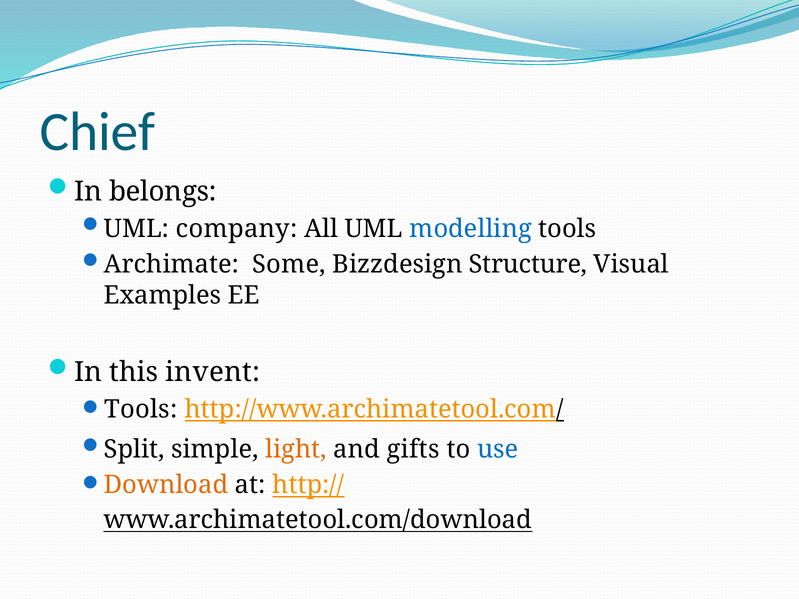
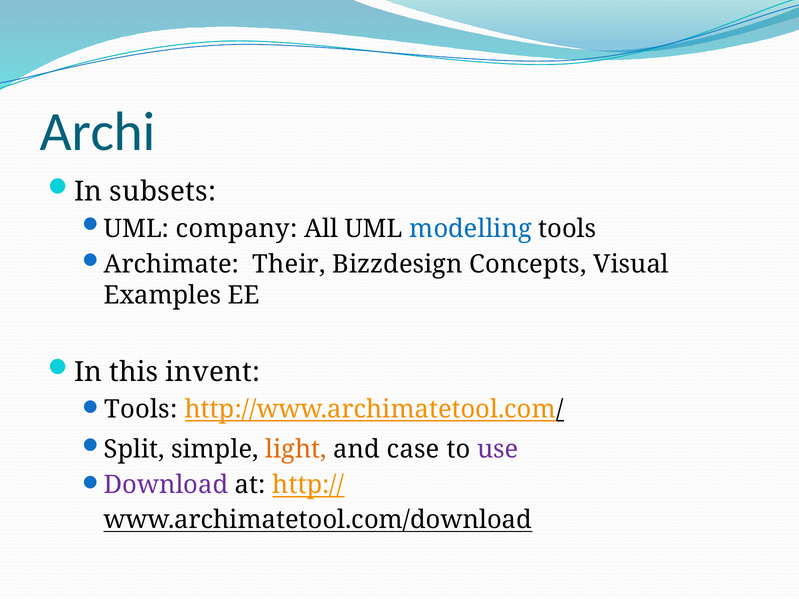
Chief: Chief -> Archi (98, 132)
belongs: belongs -> subsets (163, 192)
Some: Some -> Their (289, 265)
Structure: Structure -> Concepts (528, 265)
gifts: gifts -> case (413, 449)
use colour: blue -> purple (498, 449)
Download colour: orange -> purple (166, 485)
